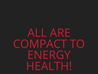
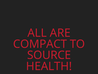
ENERGY: ENERGY -> SOURCE (49, 55)
